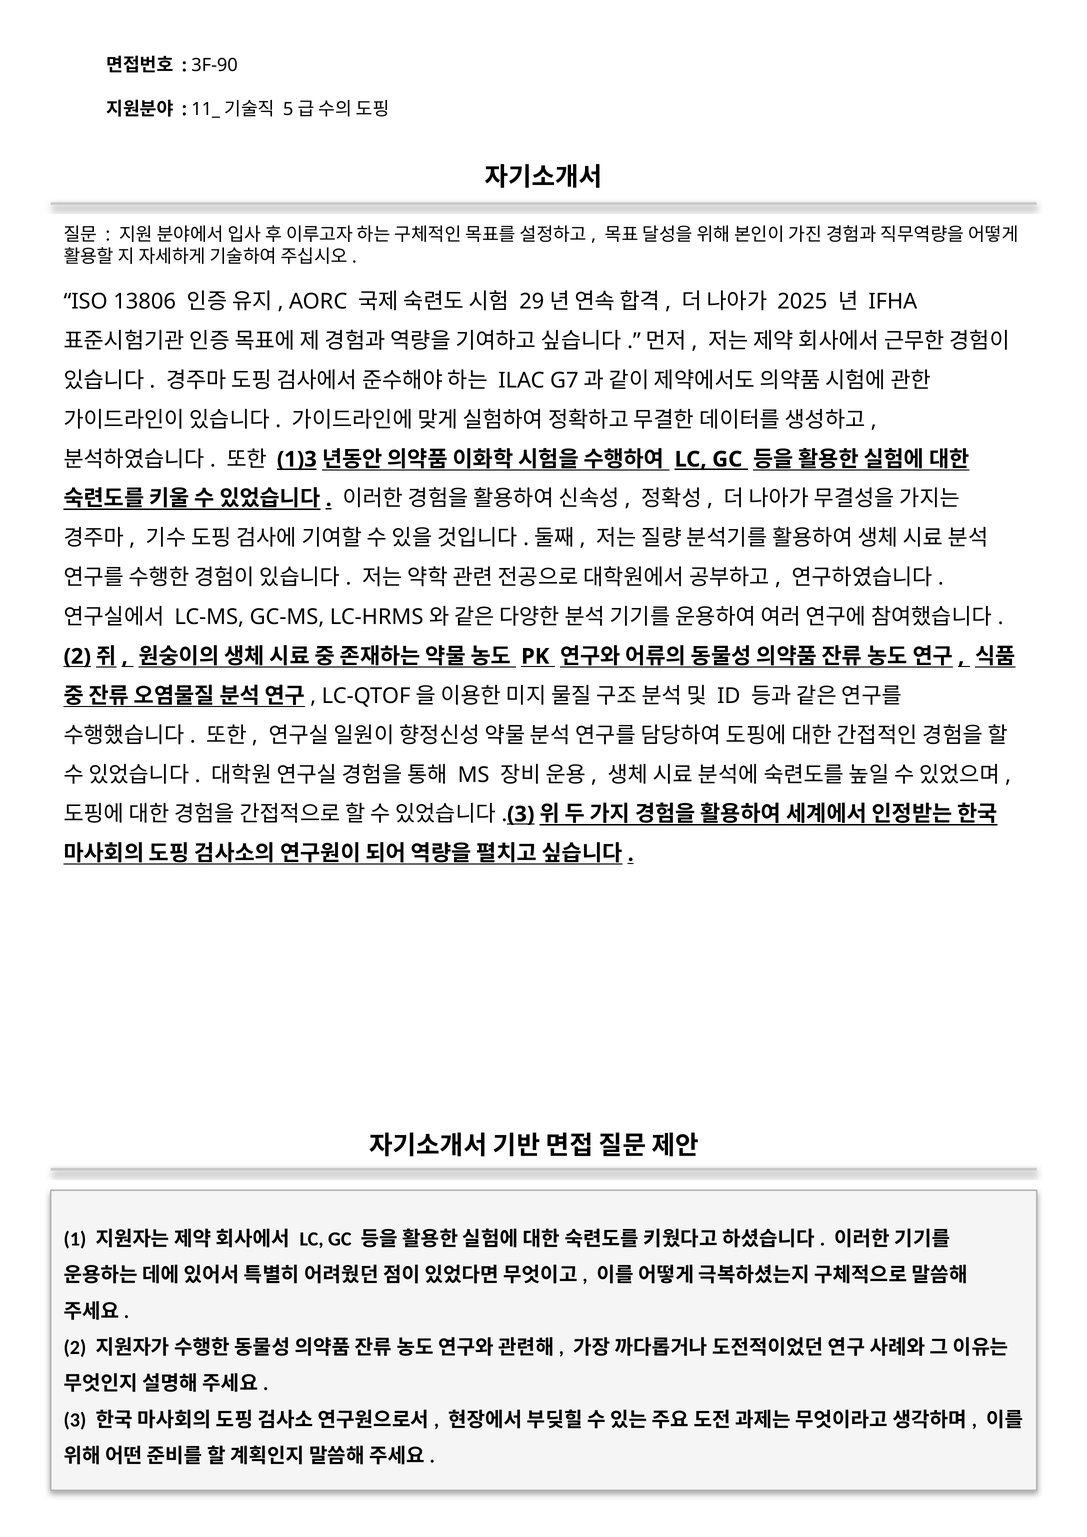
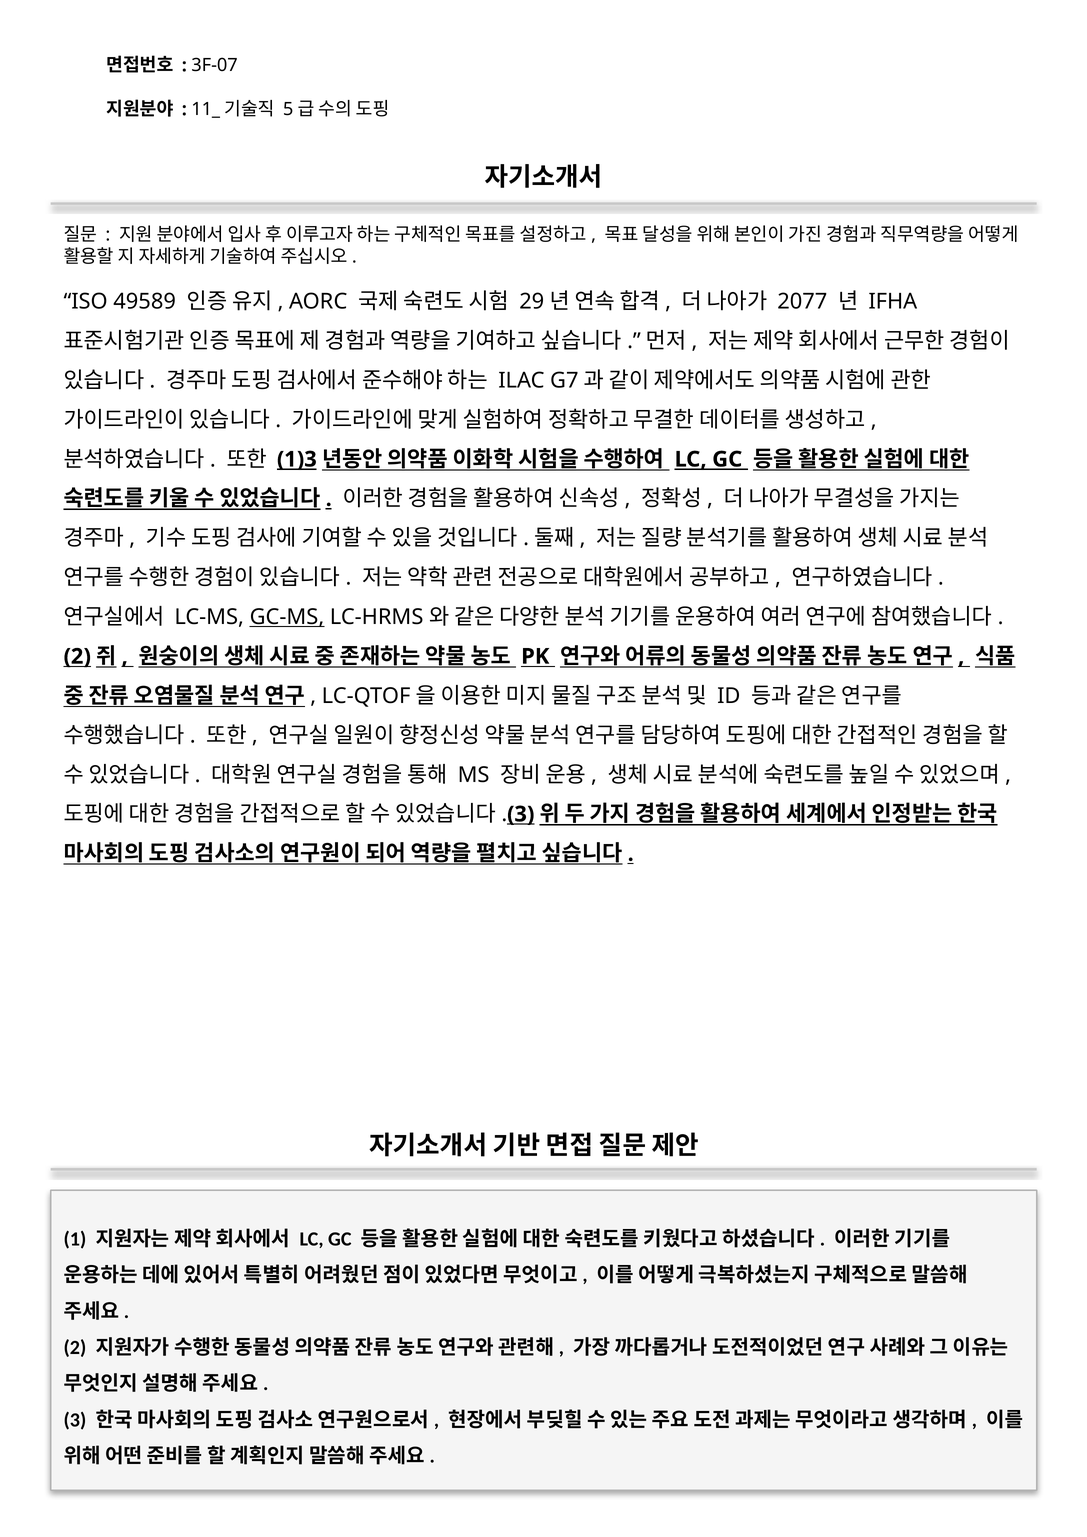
3F-90: 3F-90 -> 3F-07 (215, 65)
13806: 13806 -> 49589 (145, 302)
2025: 2025 -> 2077 (802, 302)
GC-MS underline: none -> present (287, 617)
